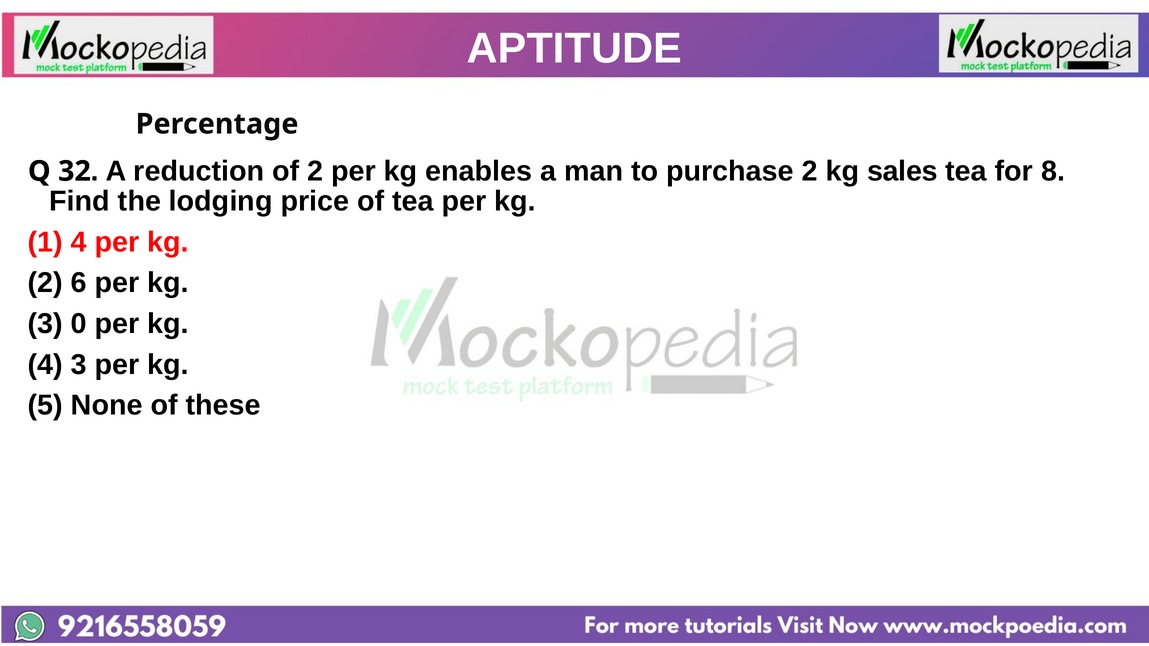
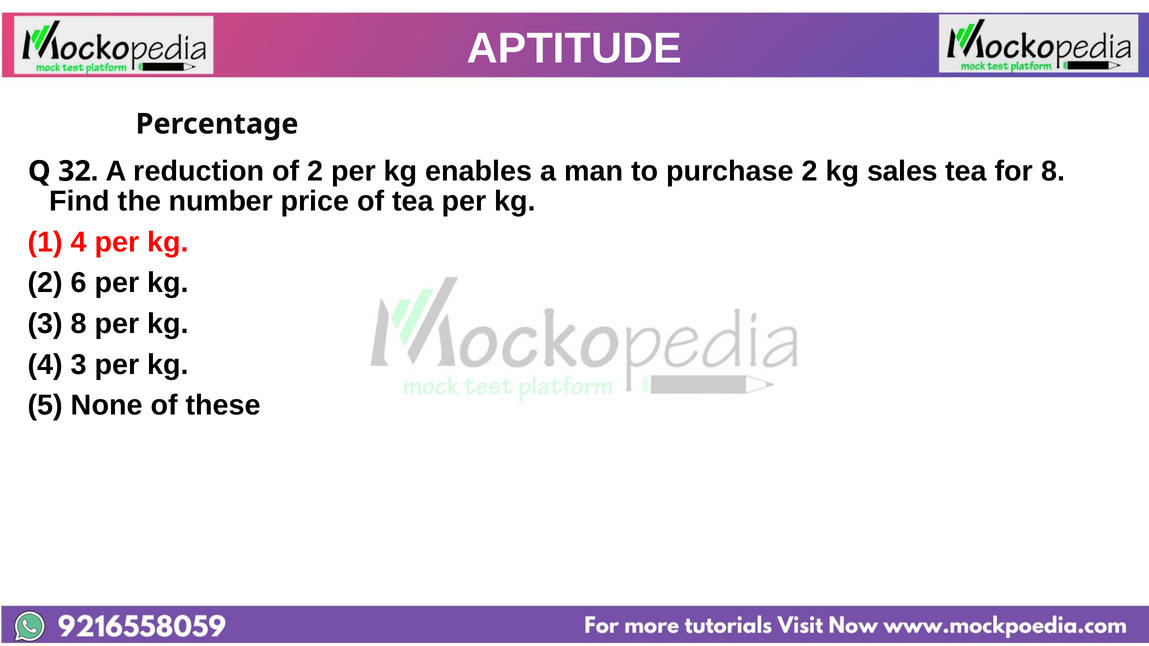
lodging: lodging -> number (221, 201)
3 0: 0 -> 8 (79, 324)
